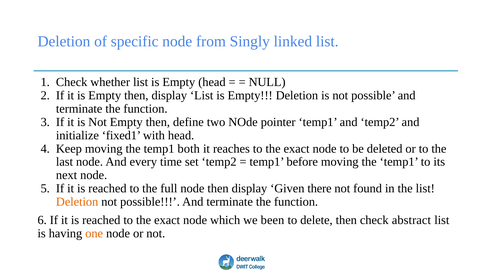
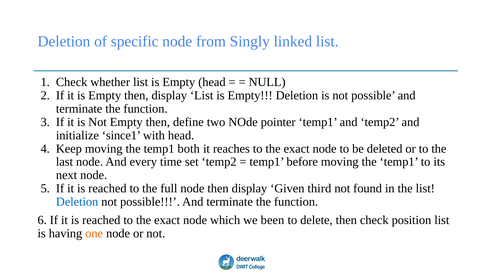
fixed1: fixed1 -> since1 (121, 135)
there: there -> third (319, 188)
Deletion colour: orange -> blue (77, 202)
abstract: abstract -> position (411, 220)
